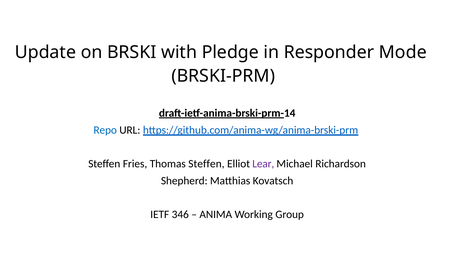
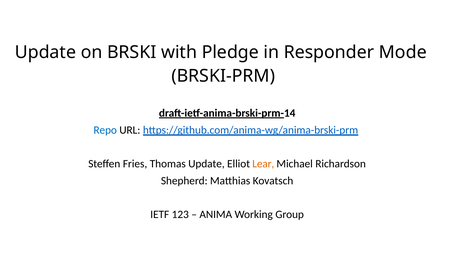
Thomas Steffen: Steffen -> Update (206, 164)
Lear colour: purple -> orange (263, 164)
346: 346 -> 123 (180, 214)
